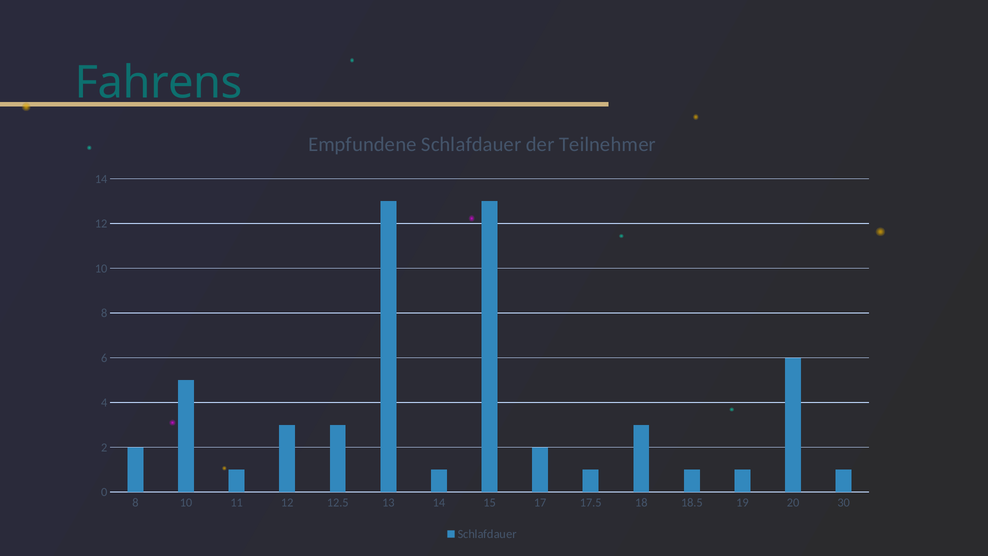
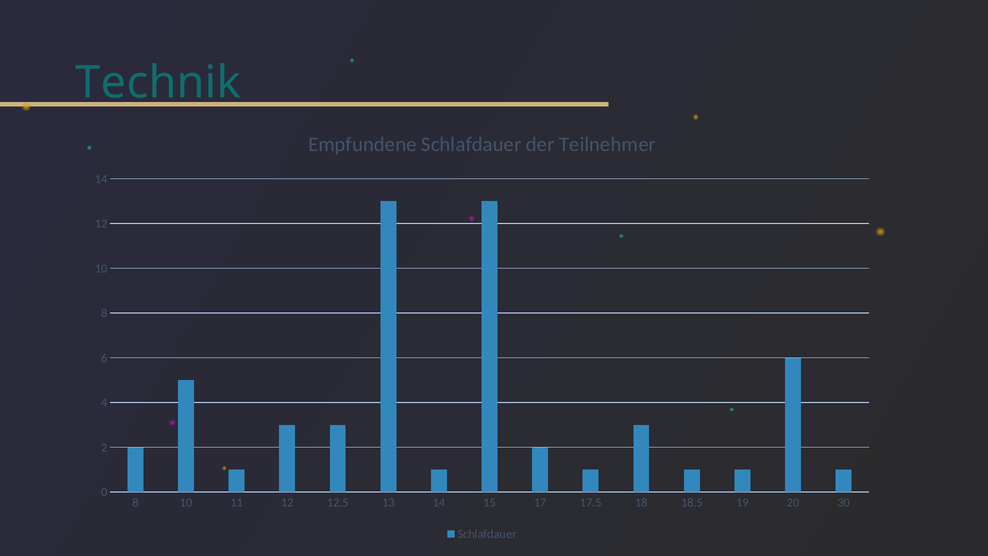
Fahrens: Fahrens -> Technik (158, 83)
